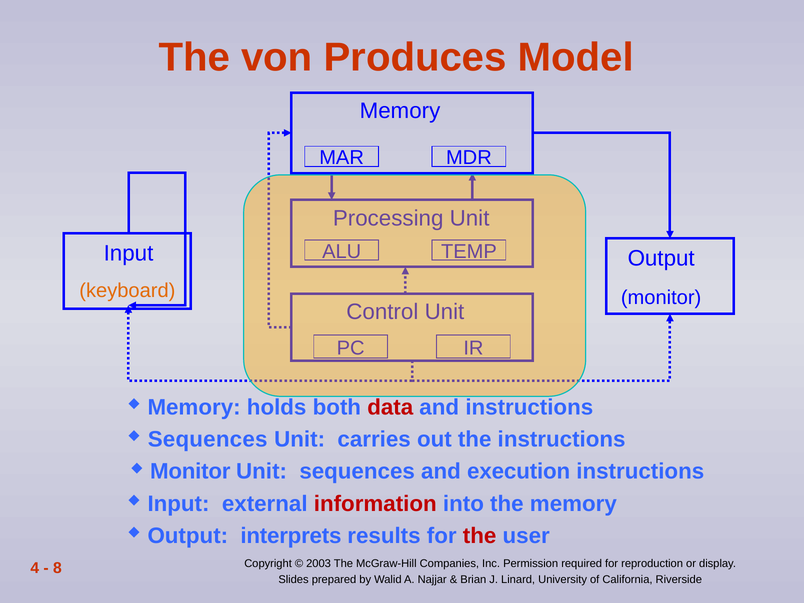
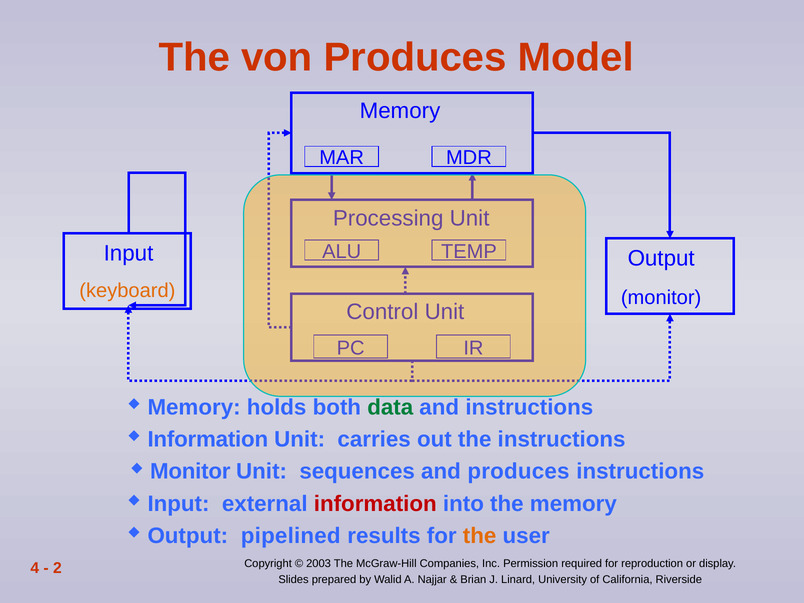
data colour: red -> green (390, 407)
Sequences: Sequences -> Information (208, 439)
and execution: execution -> produces (518, 472)
interprets: interprets -> pipelined (291, 536)
the colour: red -> orange (480, 536)
8: 8 -> 2 (57, 568)
